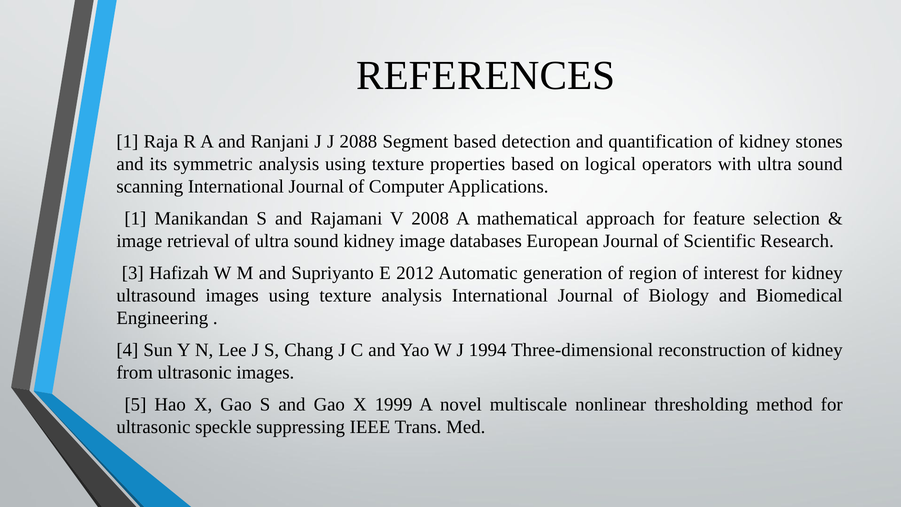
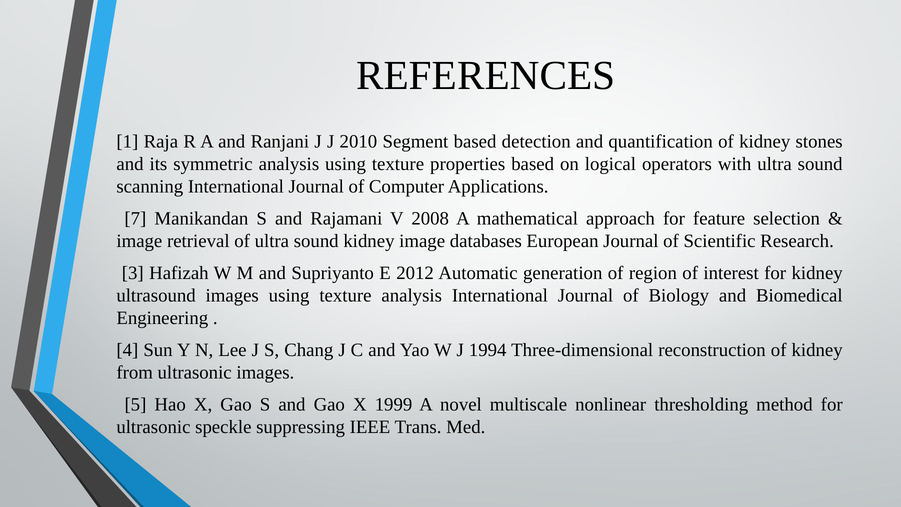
2088: 2088 -> 2010 (358, 142)
1: 1 -> 7 (135, 219)
